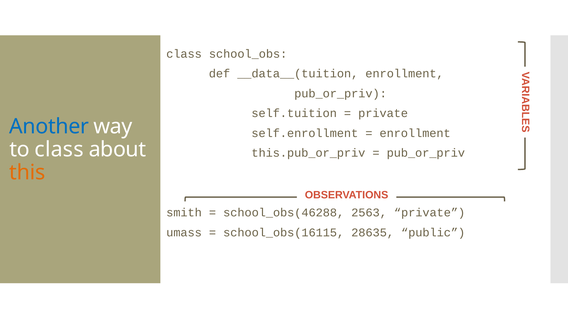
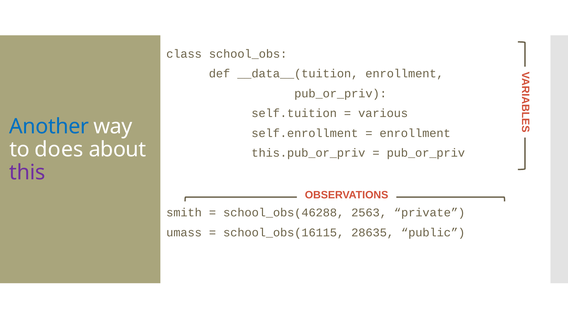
private: private -> various (383, 114)
to class: class -> does (59, 150)
this colour: orange -> purple (27, 173)
